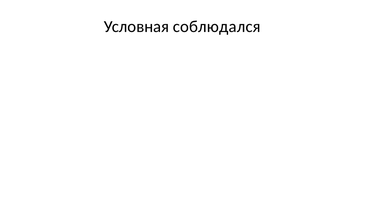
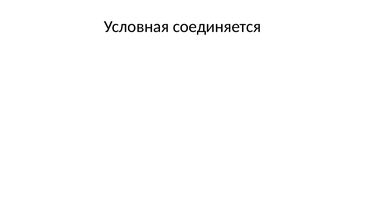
соблюдался: соблюдался -> соединяется (217, 26)
